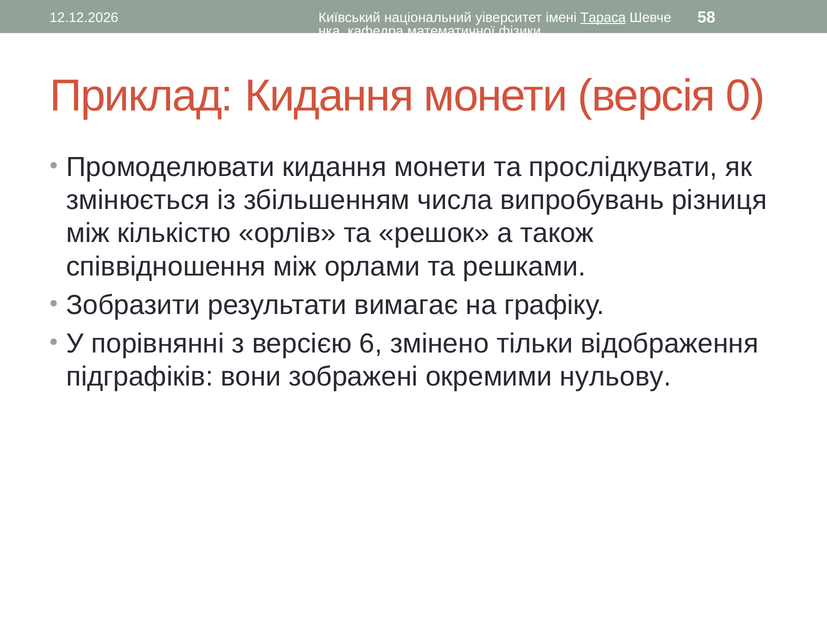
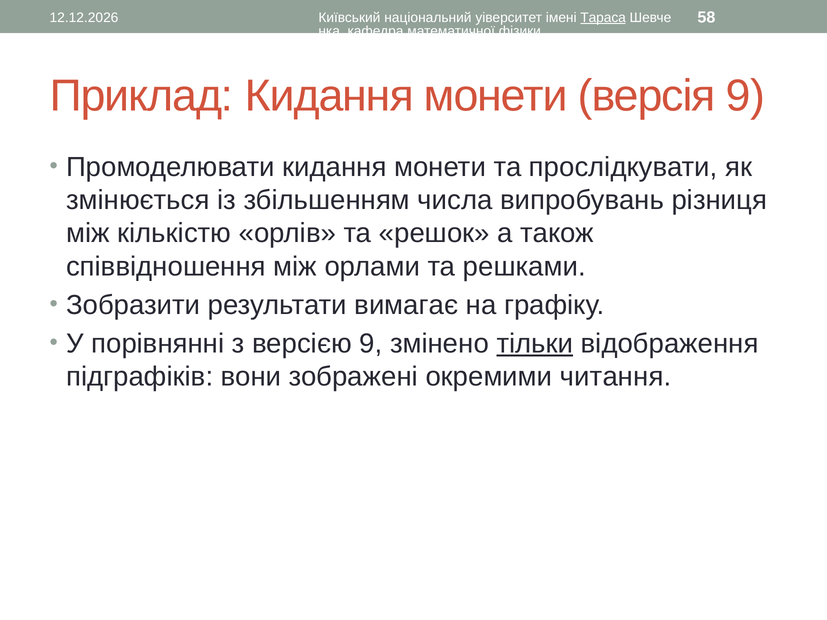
версія 0: 0 -> 9 (745, 96)
версією 6: 6 -> 9 (371, 344)
тільки underline: none -> present (535, 344)
нульову: нульову -> читання (616, 377)
